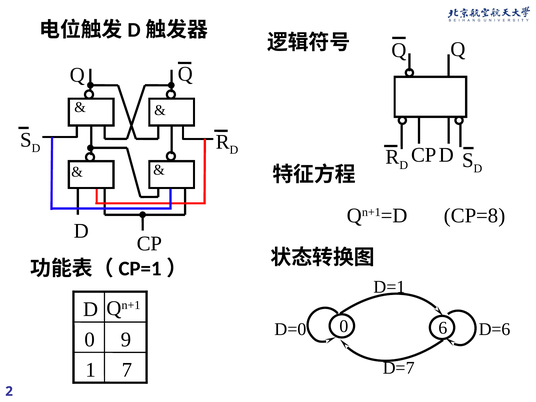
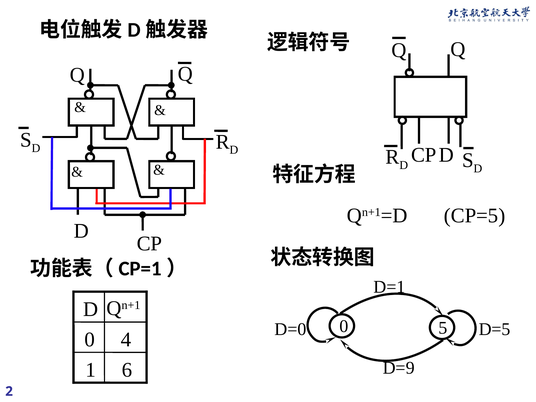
CP=8: CP=8 -> CP=5 (475, 215)
6: 6 -> 5 (443, 328)
D=6: D=6 -> D=5 (495, 329)
9: 9 -> 4 (126, 340)
D=7: D=7 -> D=9 (399, 368)
7: 7 -> 6 (127, 370)
